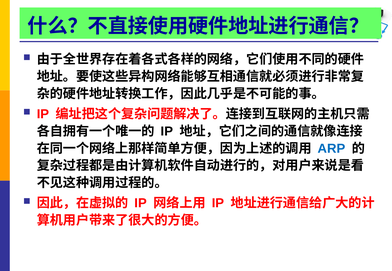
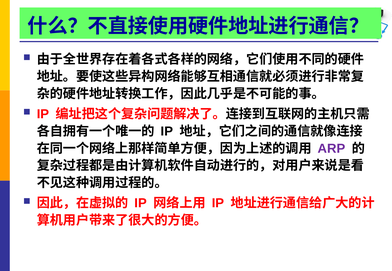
ARP colour: blue -> purple (331, 149)
